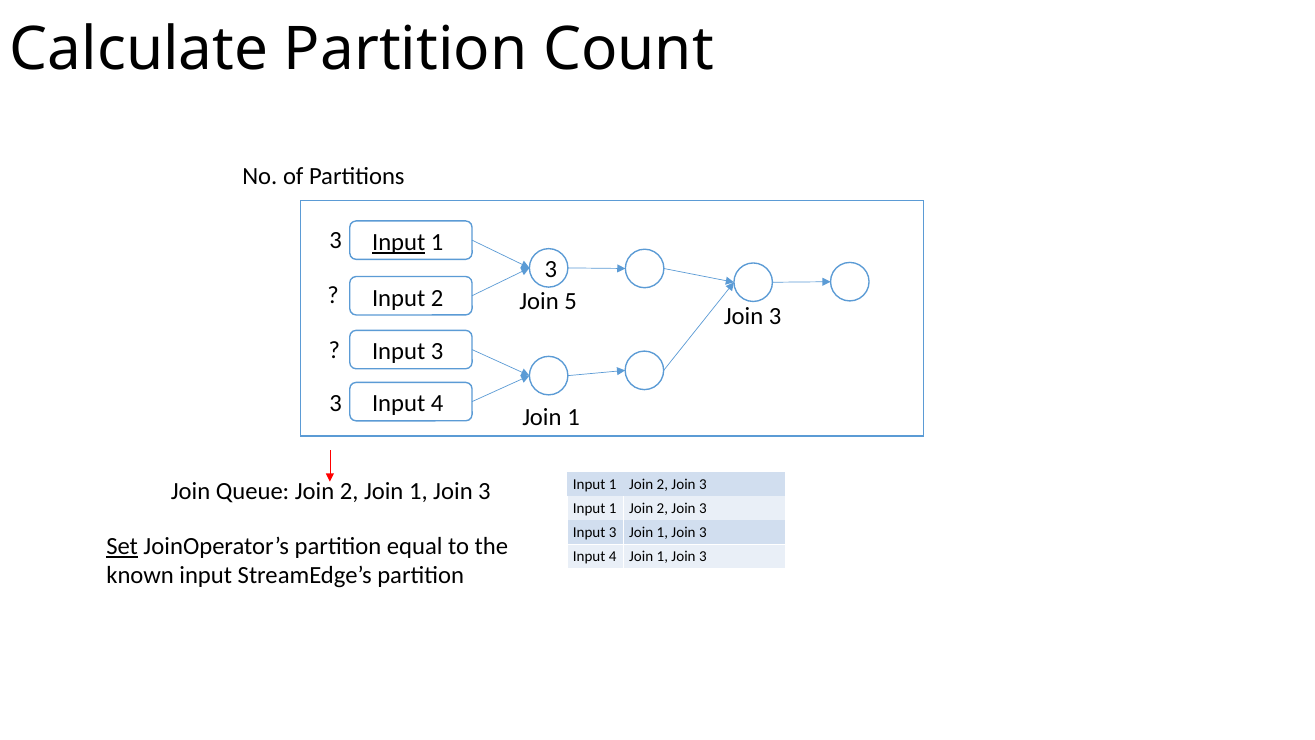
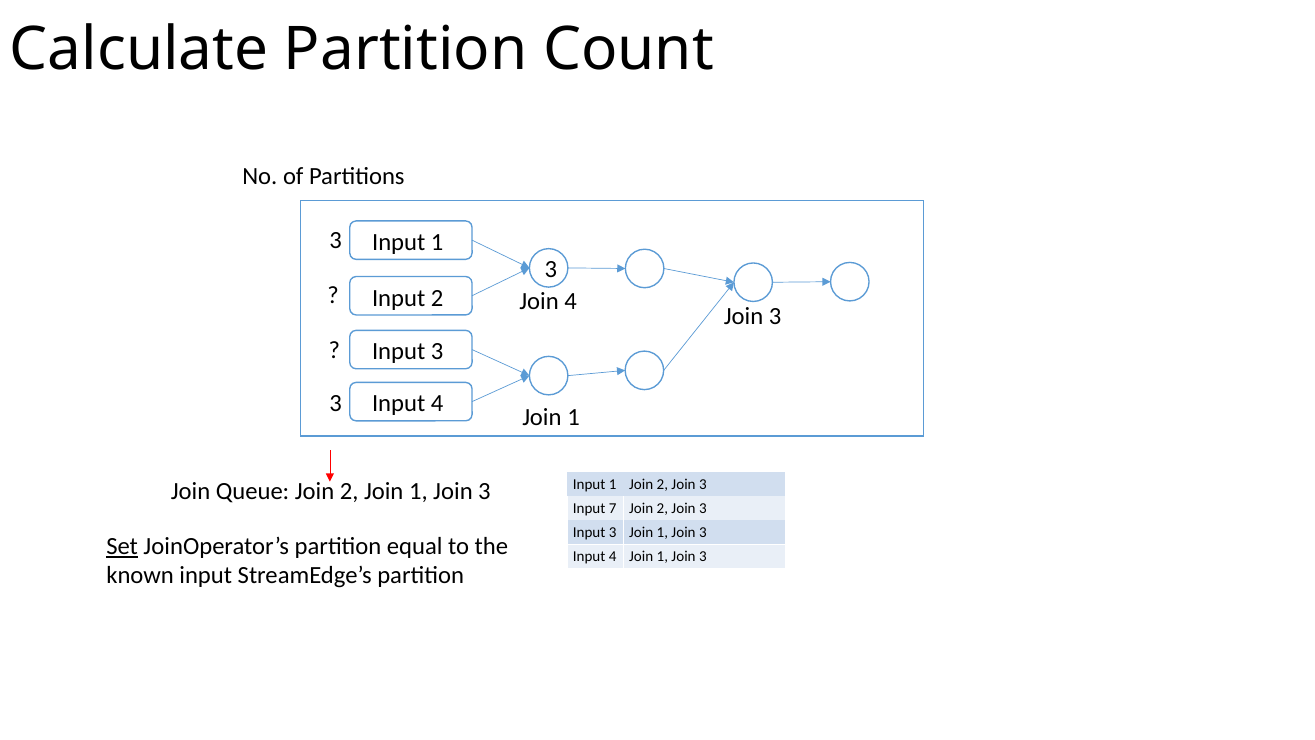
Input underline: present -> none (399, 242)
Join 5: 5 -> 4 (571, 301)
1: 1 -> 7 (613, 508)
